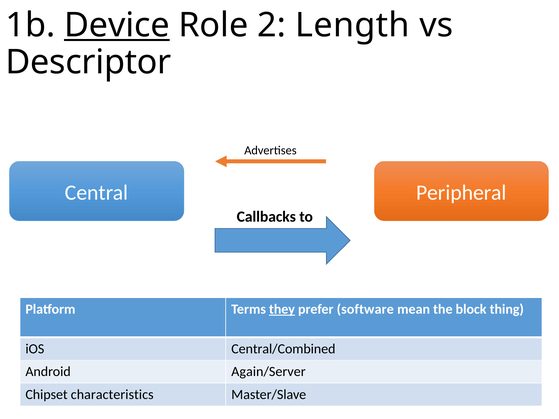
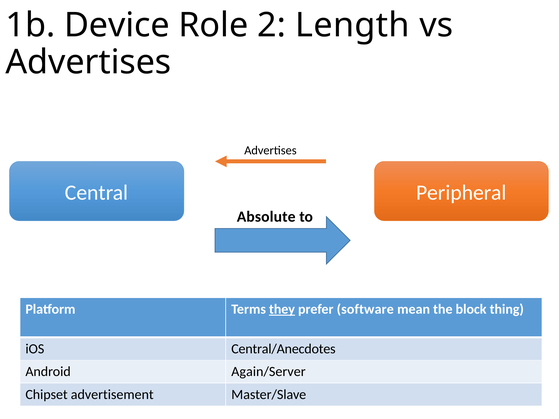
Device underline: present -> none (117, 25)
Descriptor: Descriptor -> Advertises (88, 62)
Callbacks: Callbacks -> Absolute (266, 217)
Central/Combined: Central/Combined -> Central/Anecdotes (283, 349)
characteristics: characteristics -> advertisement (112, 395)
